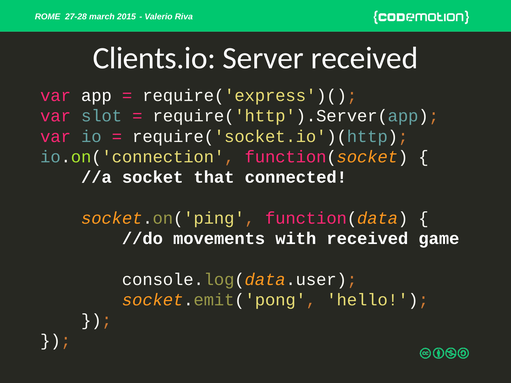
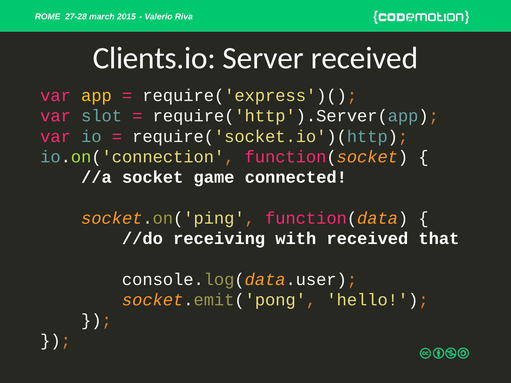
app colour: white -> yellow (96, 96)
that: that -> game (214, 177)
movements: movements -> receiving (219, 239)
game: game -> that (439, 239)
